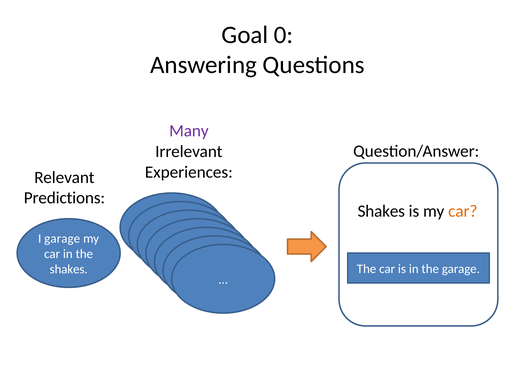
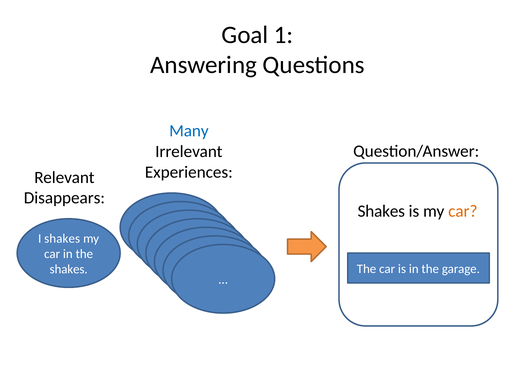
0: 0 -> 1 (284, 35)
Many colour: purple -> blue (189, 131)
Predictions: Predictions -> Disappears (64, 198)
I garage: garage -> shakes (62, 239)
